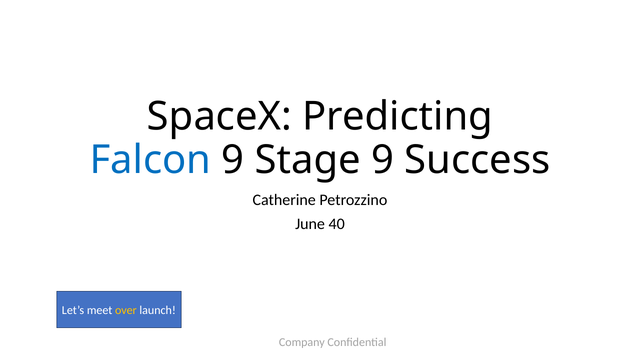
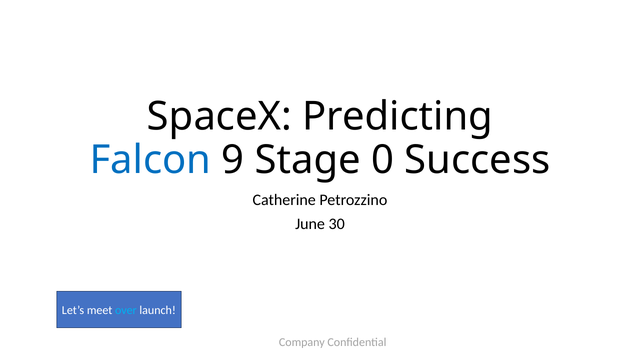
Stage 9: 9 -> 0 (383, 160)
40: 40 -> 30 (337, 224)
over colour: yellow -> light blue (126, 310)
